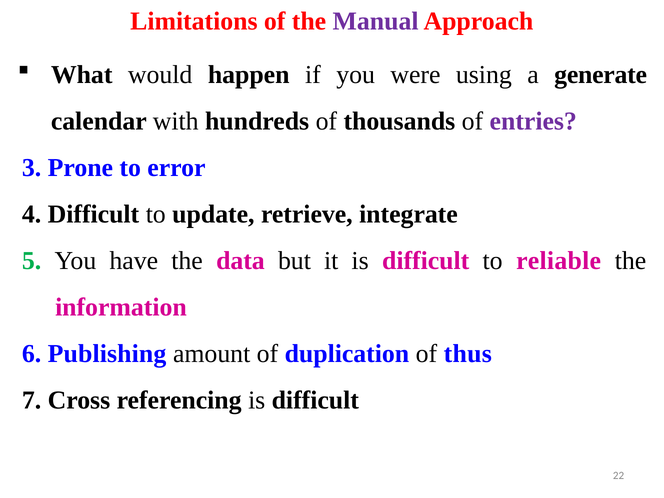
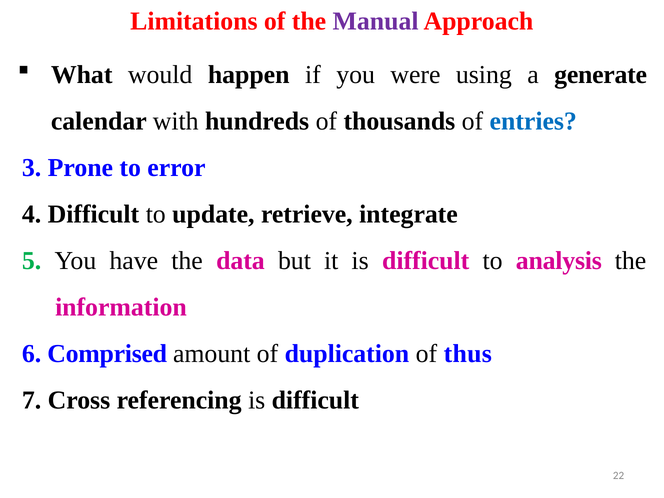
entries colour: purple -> blue (533, 121)
reliable: reliable -> analysis (559, 261)
Publishing: Publishing -> Comprised (107, 354)
